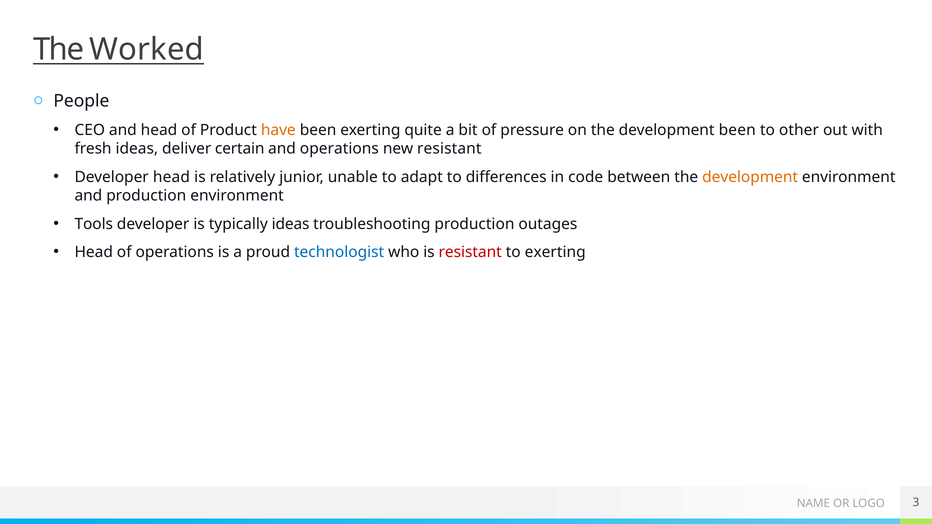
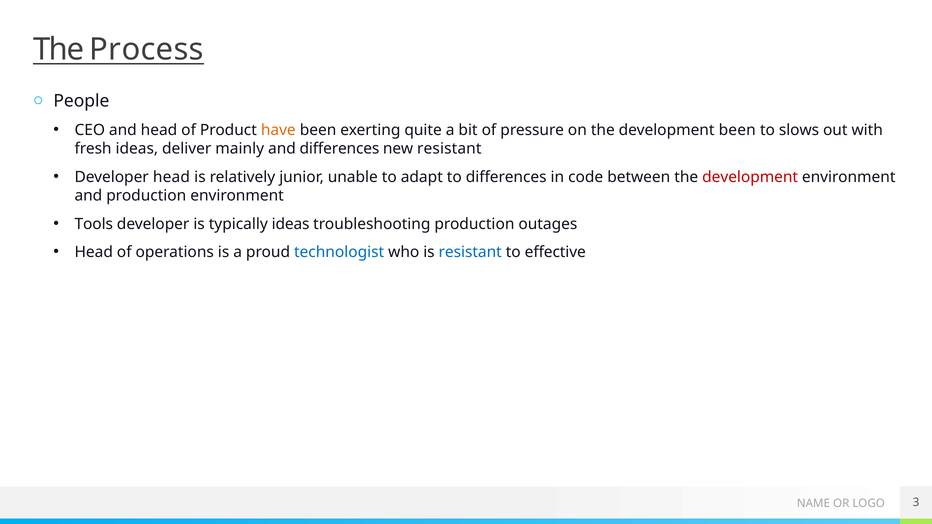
Worked: Worked -> Process (147, 50)
other: other -> slows (799, 130)
certain: certain -> mainly (240, 149)
and operations: operations -> differences (339, 149)
development colour: orange -> red (750, 177)
resistant colour: red -> blue (470, 252)
to exerting: exerting -> effective (555, 252)
